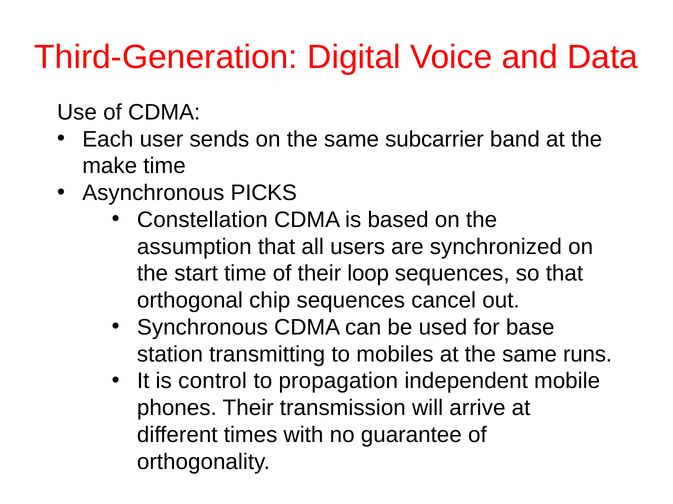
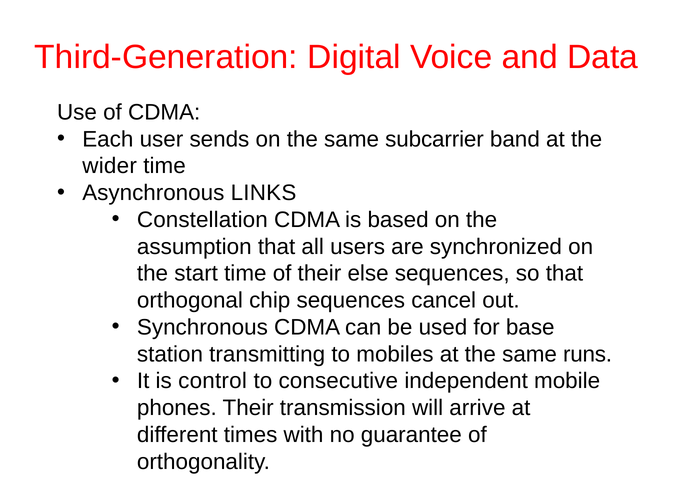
make: make -> wider (110, 166)
PICKS: PICKS -> LINKS (263, 193)
loop: loop -> else (368, 274)
propagation: propagation -> consecutive (338, 382)
